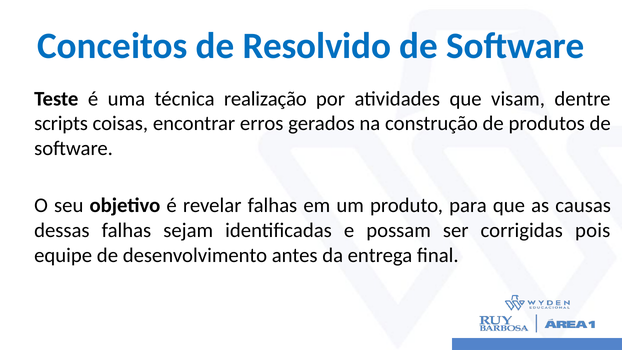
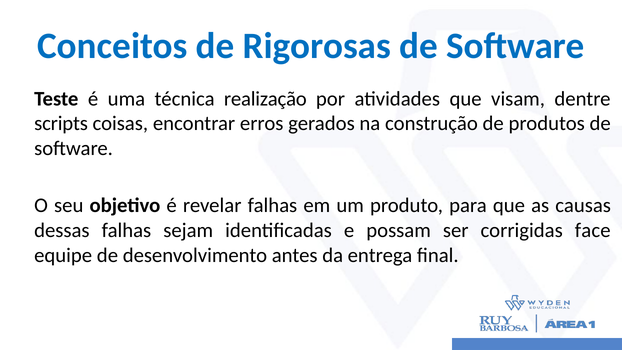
Resolvido: Resolvido -> Rigorosas (317, 46)
pois: pois -> face (593, 230)
